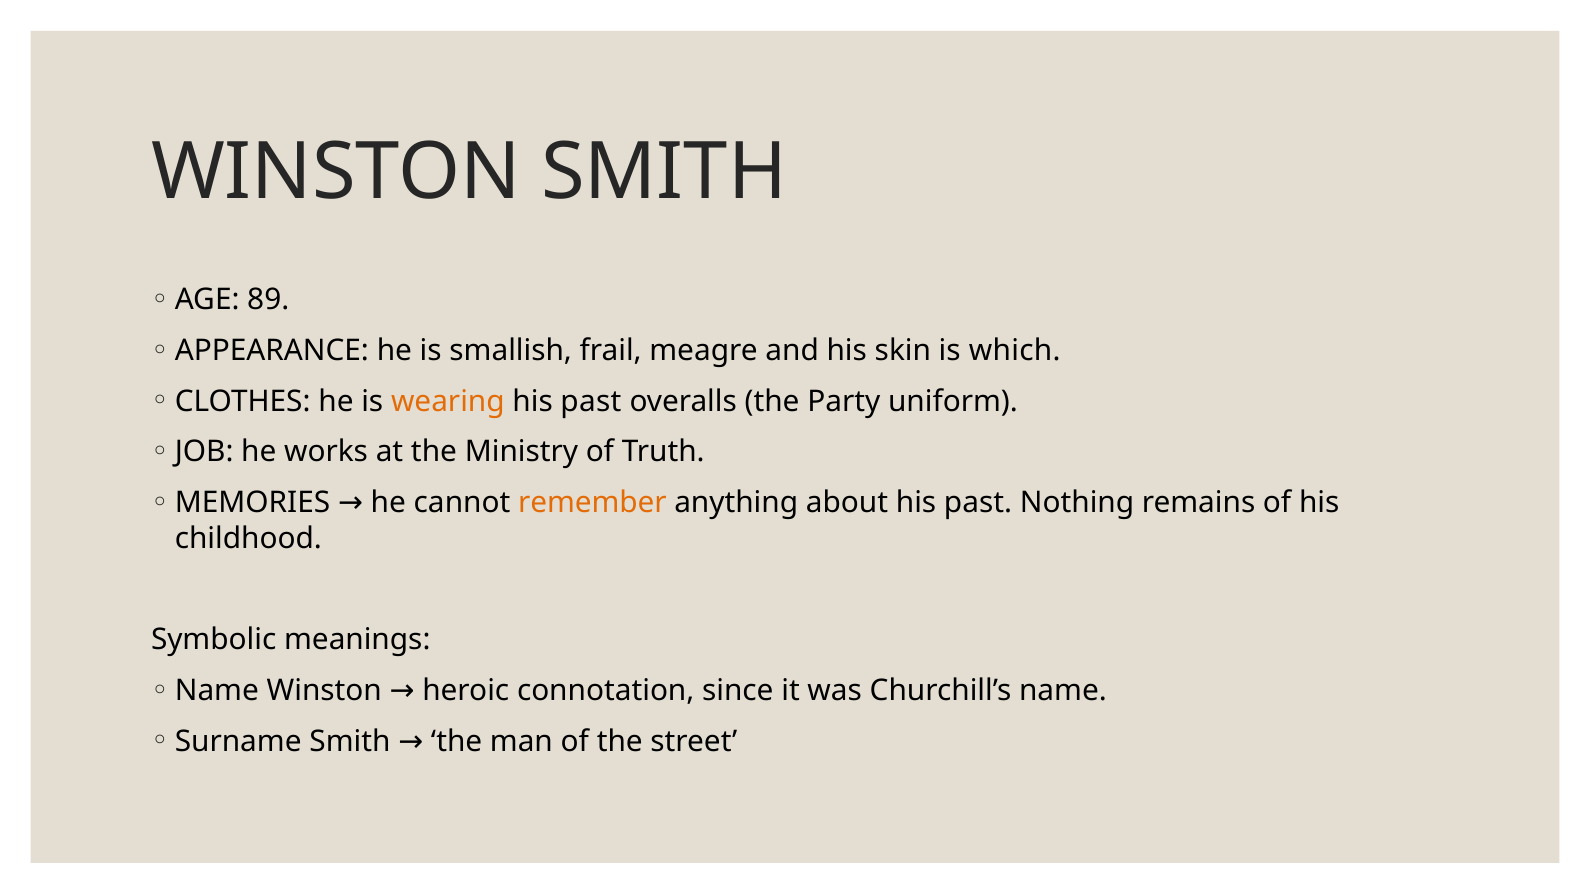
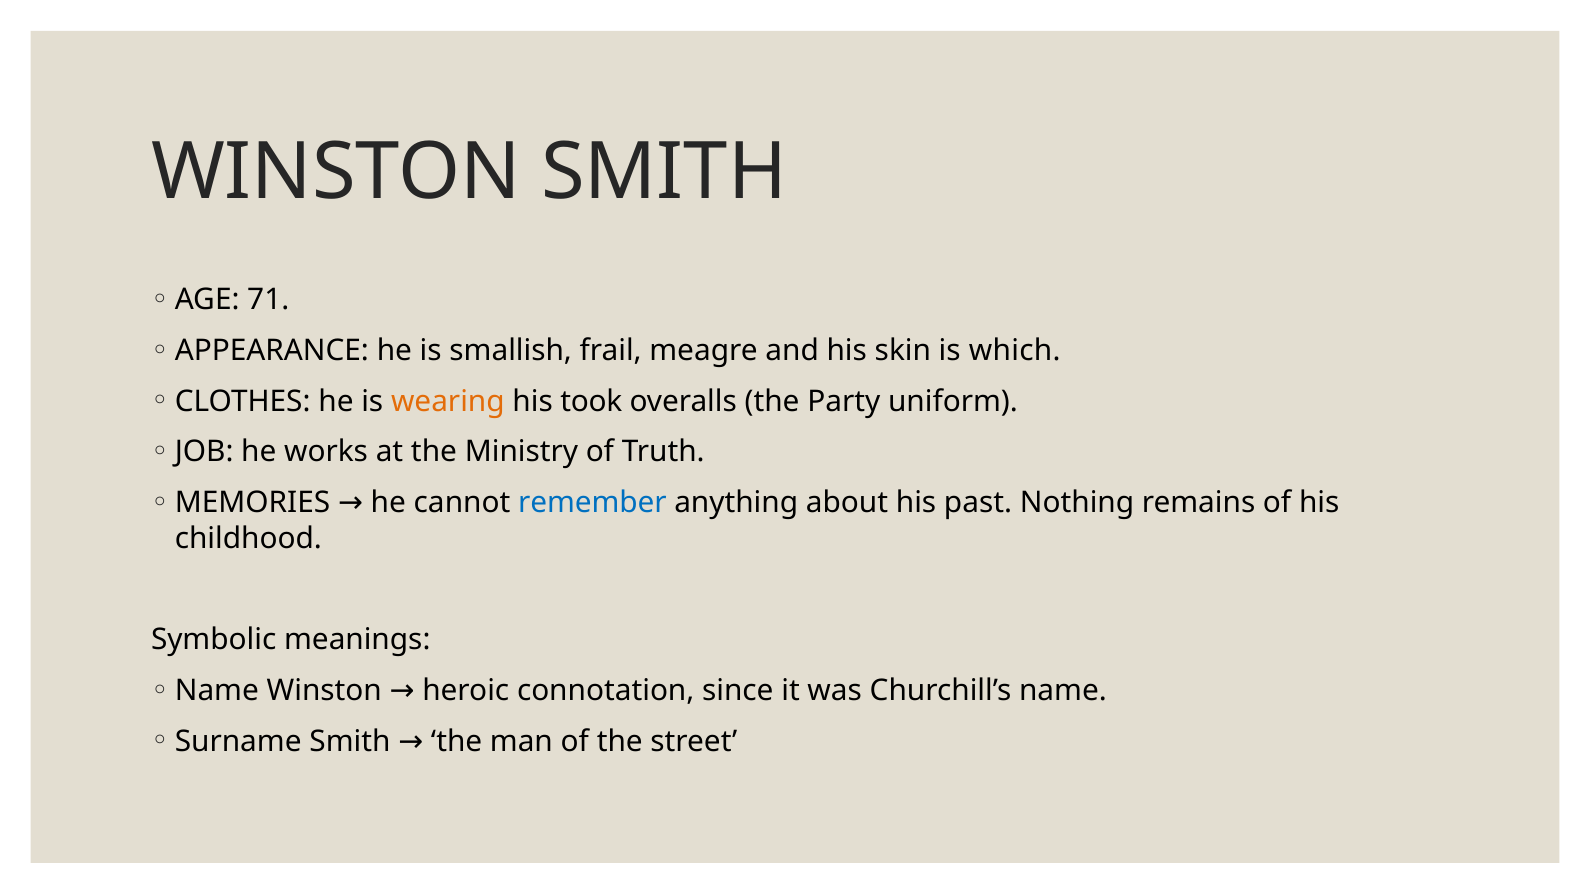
89: 89 -> 71 (268, 300)
past: past -> took (591, 402)
remember colour: orange -> blue (592, 503)
